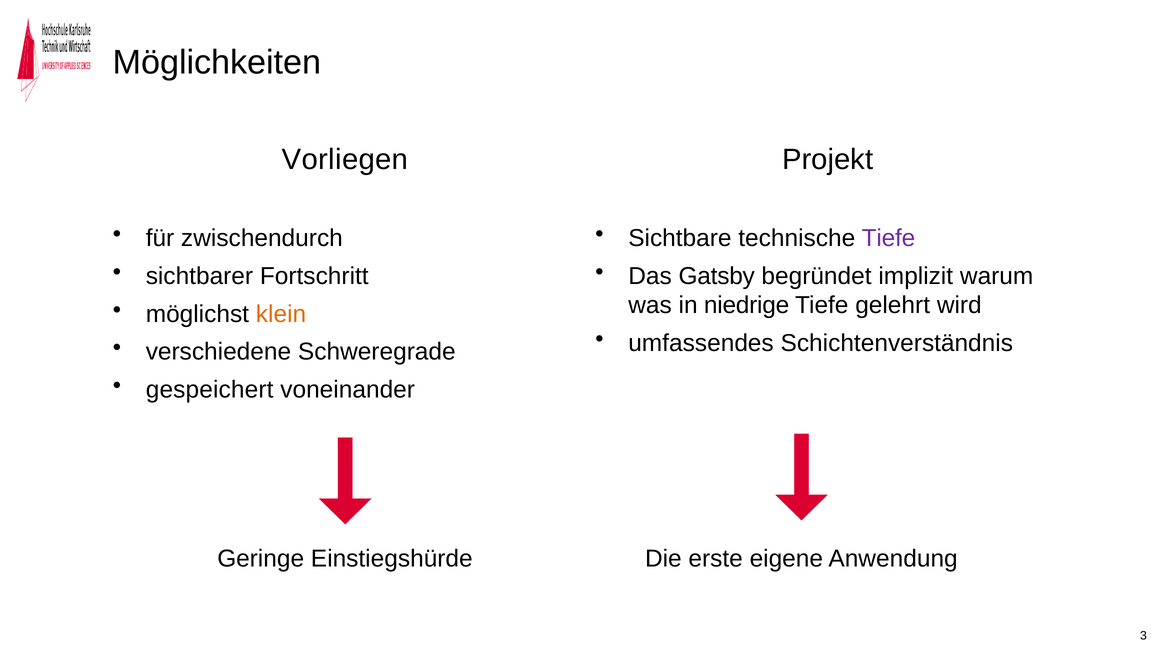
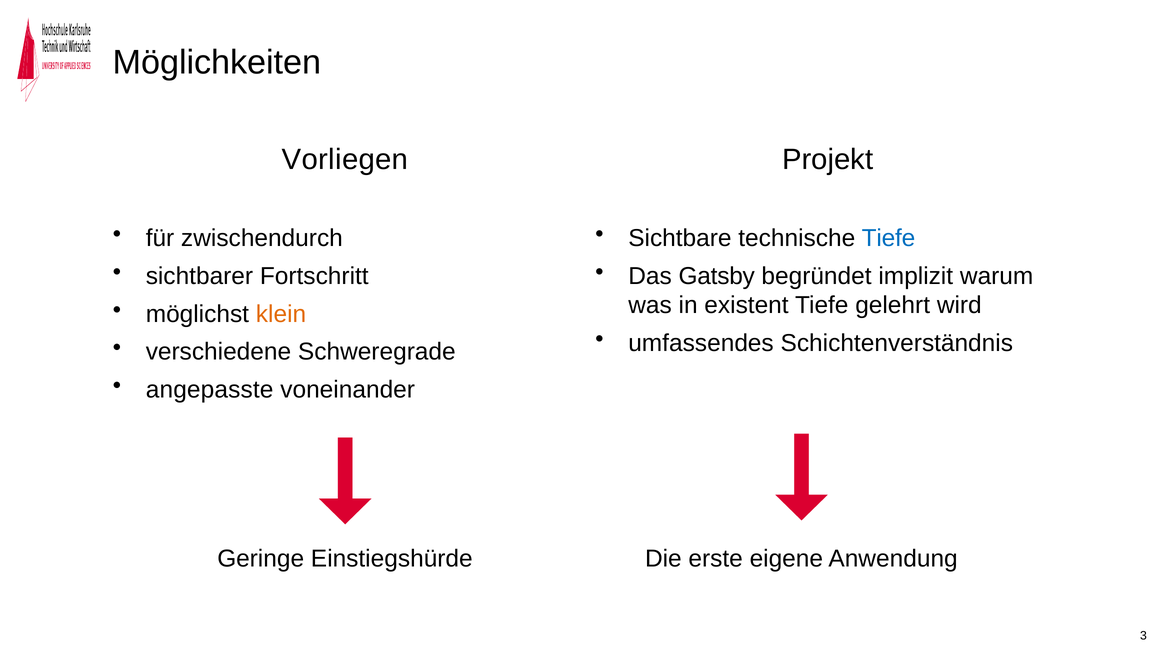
Tiefe colour: purple -> blue (888, 238)
niedrige: niedrige -> existent (746, 305)
gespeichert: gespeichert -> angepasste (210, 390)
